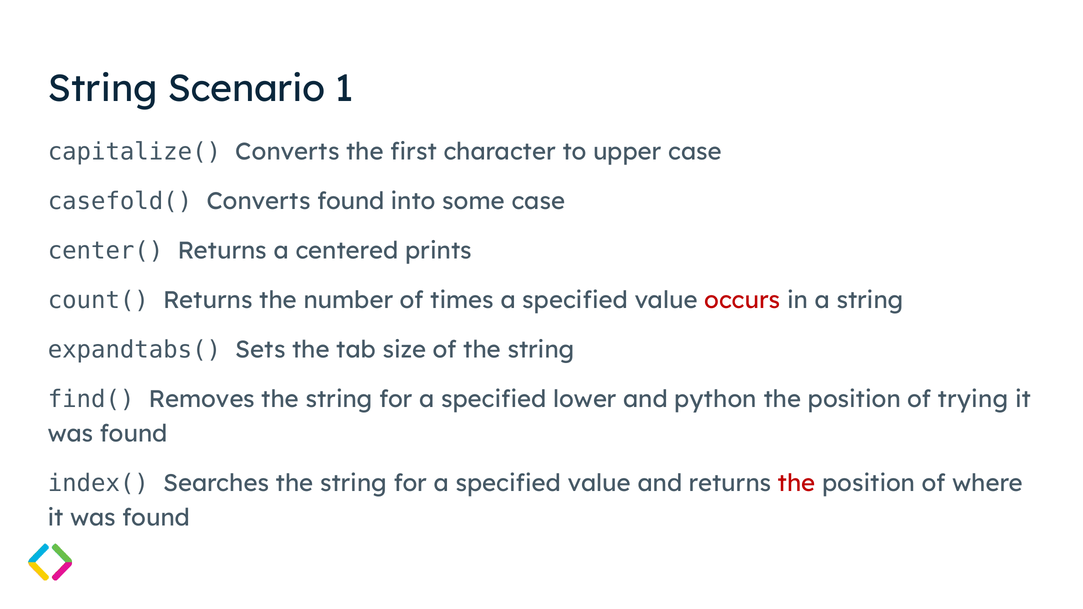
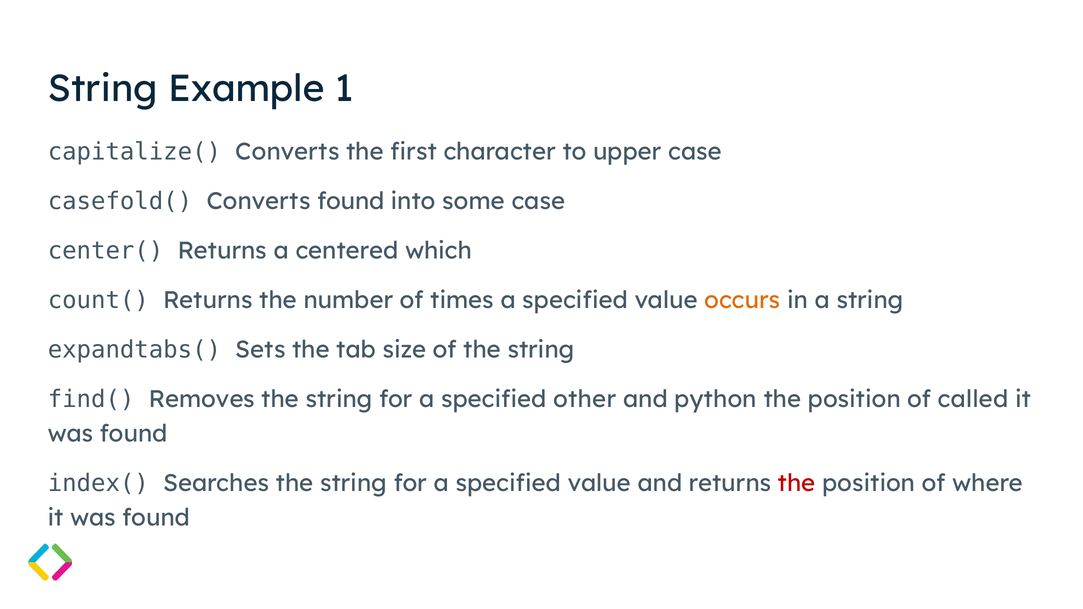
Scenario: Scenario -> Example (246, 89)
prints: prints -> which (439, 251)
occurs colour: red -> orange (742, 300)
lower: lower -> other (585, 399)
trying: trying -> called (973, 399)
